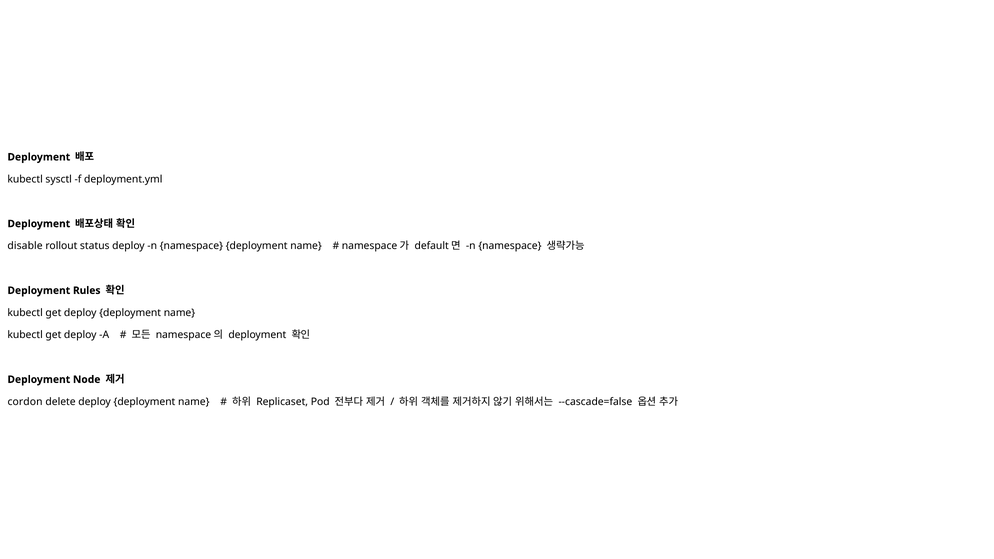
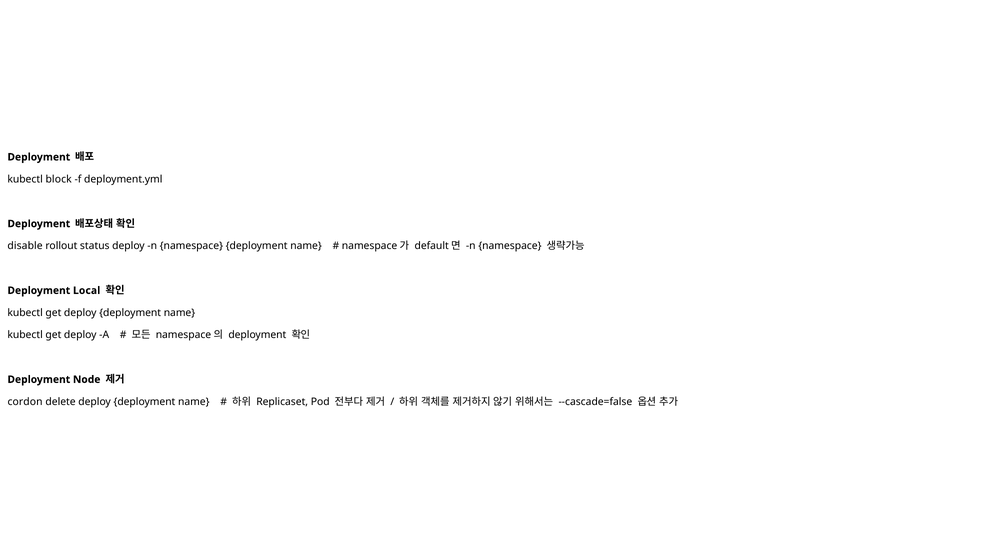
sysctl: sysctl -> block (59, 179)
Rules: Rules -> Local (87, 291)
